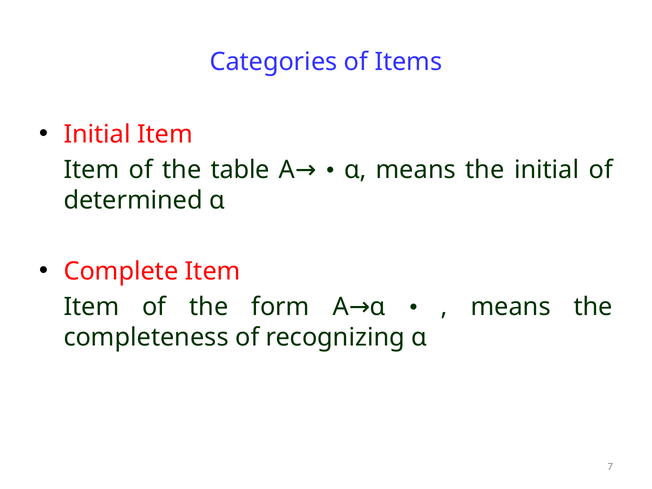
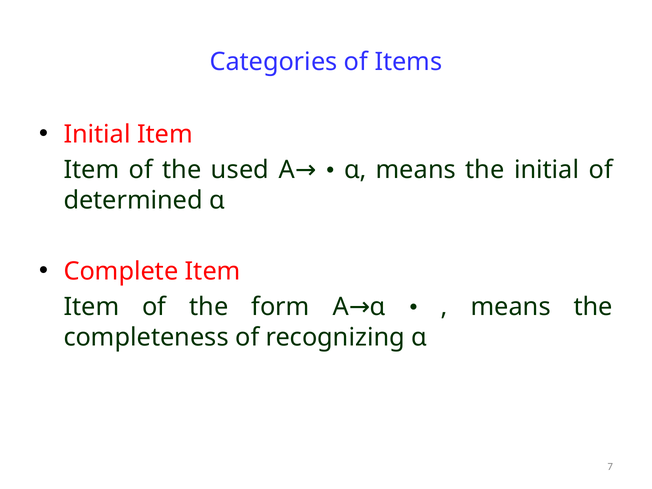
table: table -> used (240, 170)
